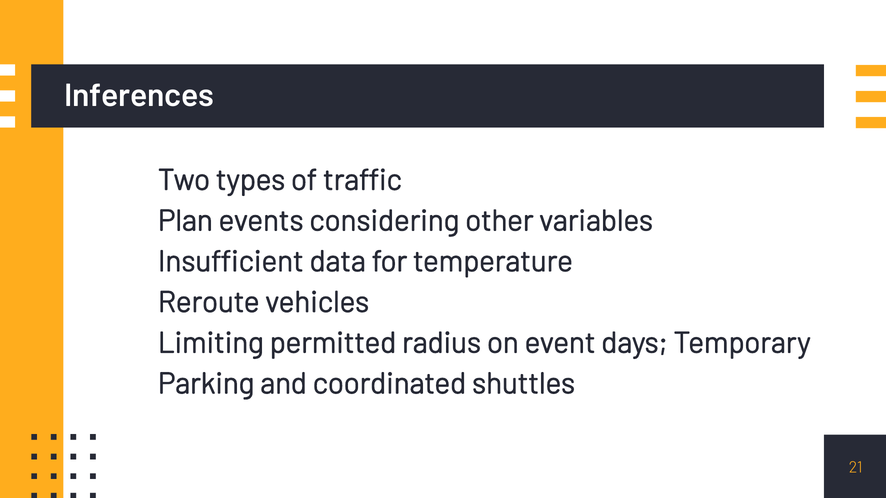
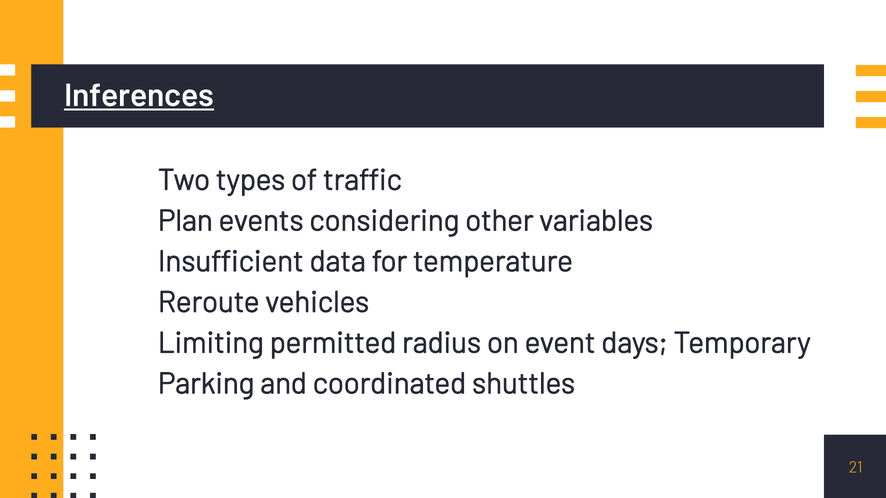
Inferences underline: none -> present (139, 96)
